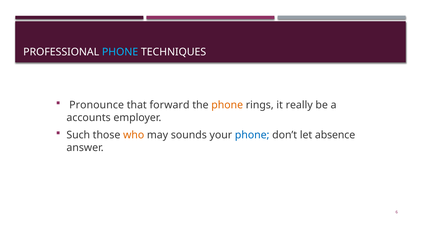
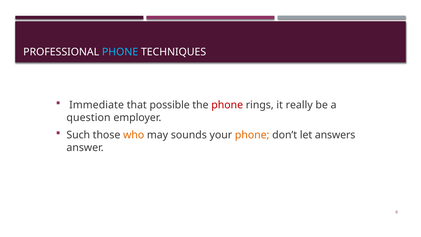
Pronounce: Pronounce -> Immediate (97, 105)
forward: forward -> possible (170, 105)
phone colour: orange -> red (227, 105)
accounts: accounts -> question (89, 117)
phone colour: blue -> orange (252, 135)
absence: absence -> answers (335, 135)
